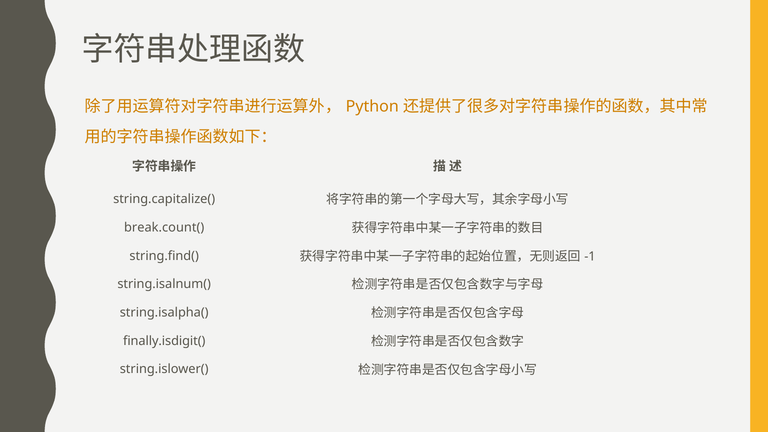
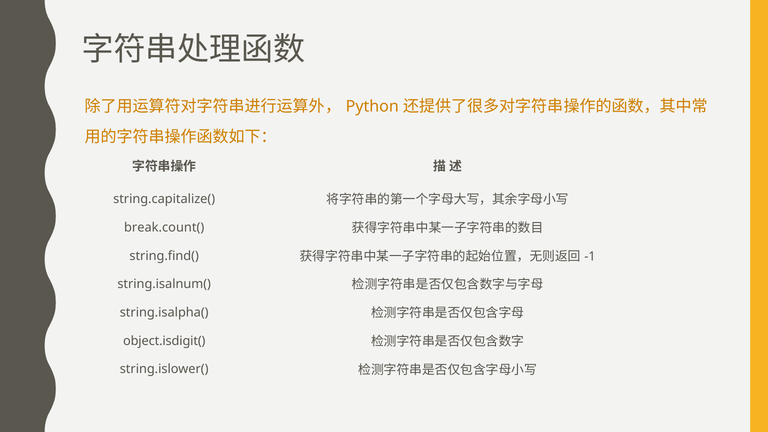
finally.isdigit(: finally.isdigit( -> object.isdigit( (164, 341)
